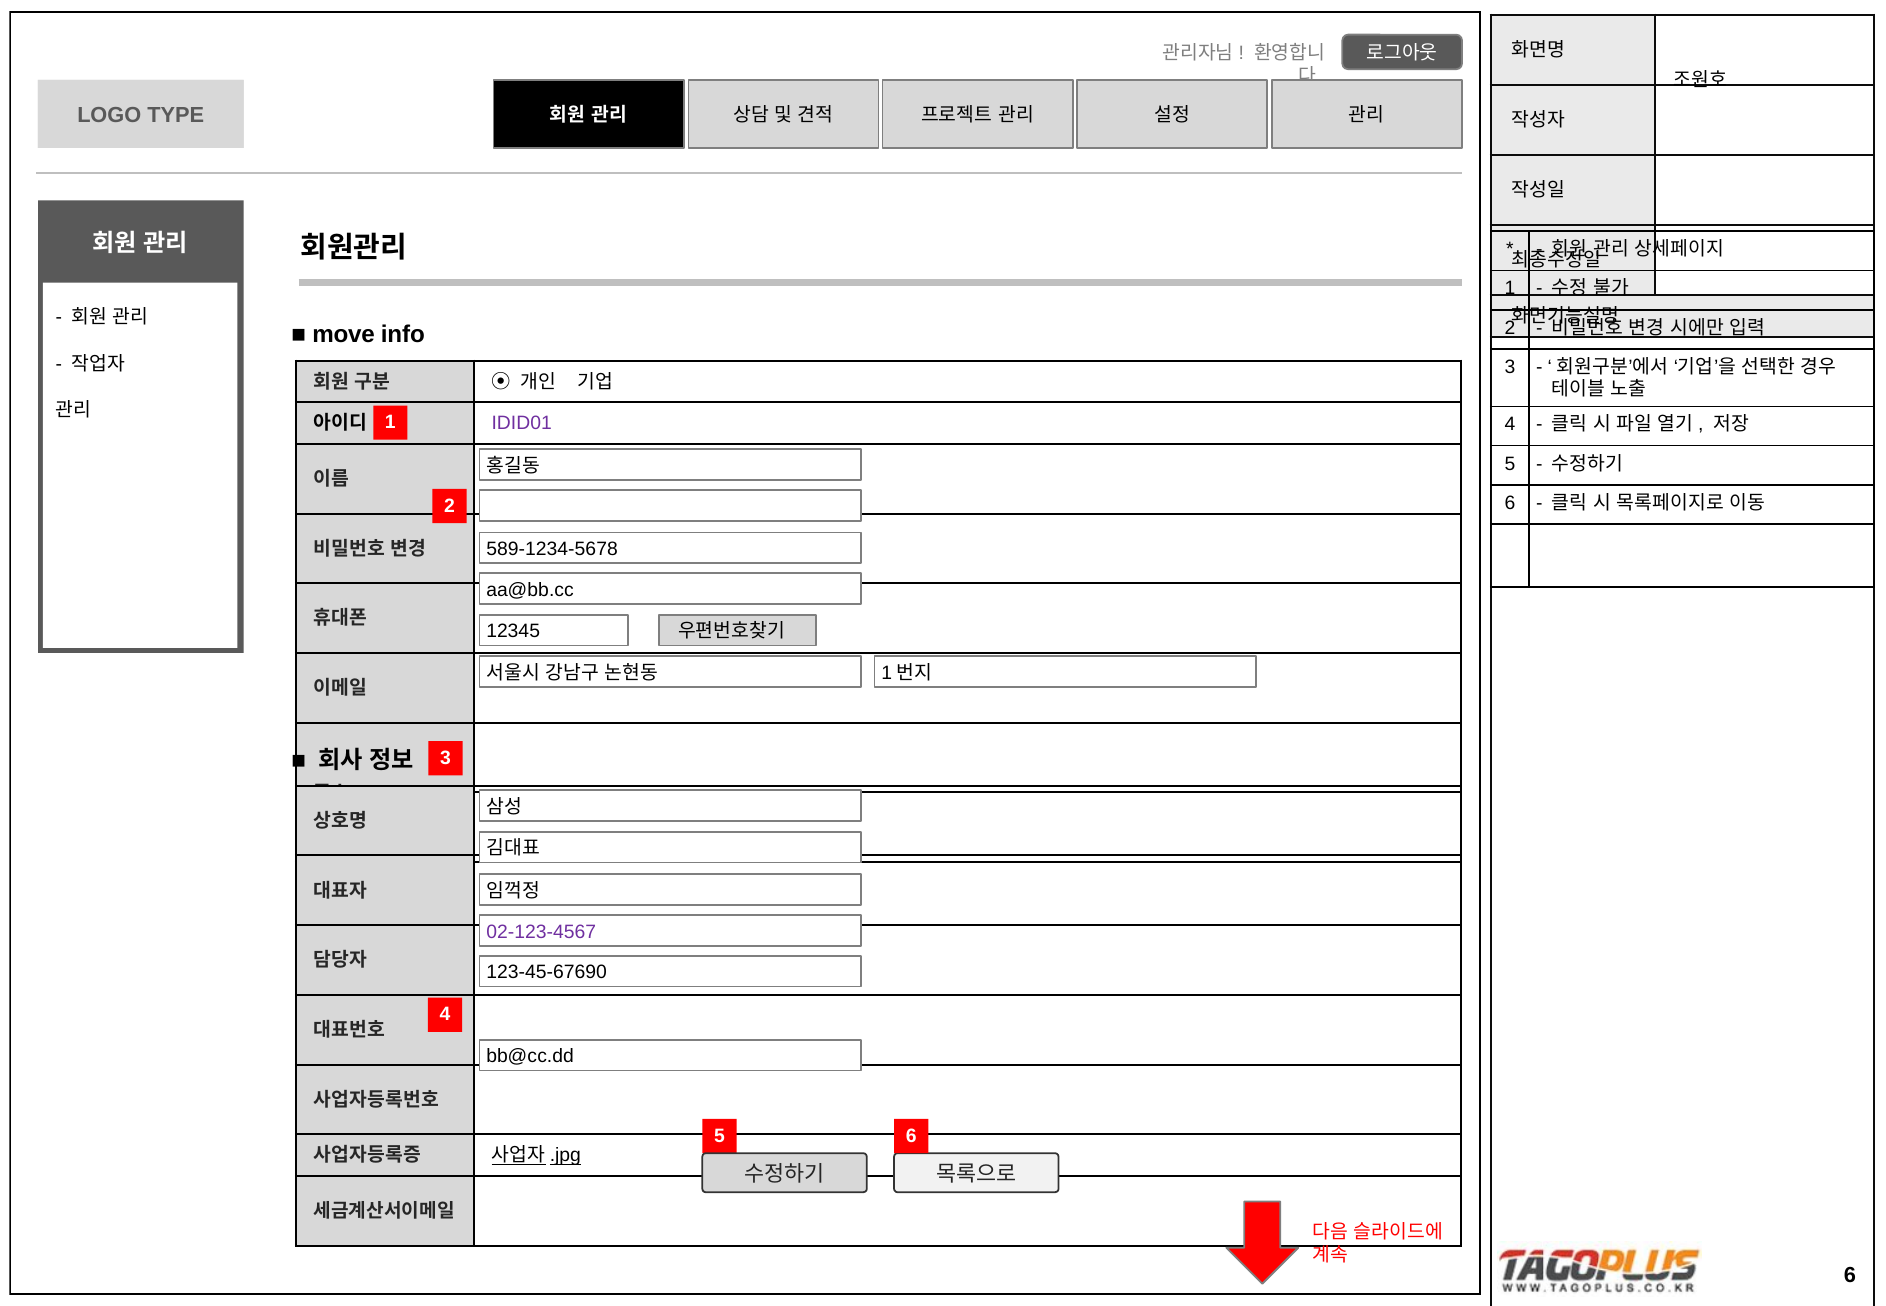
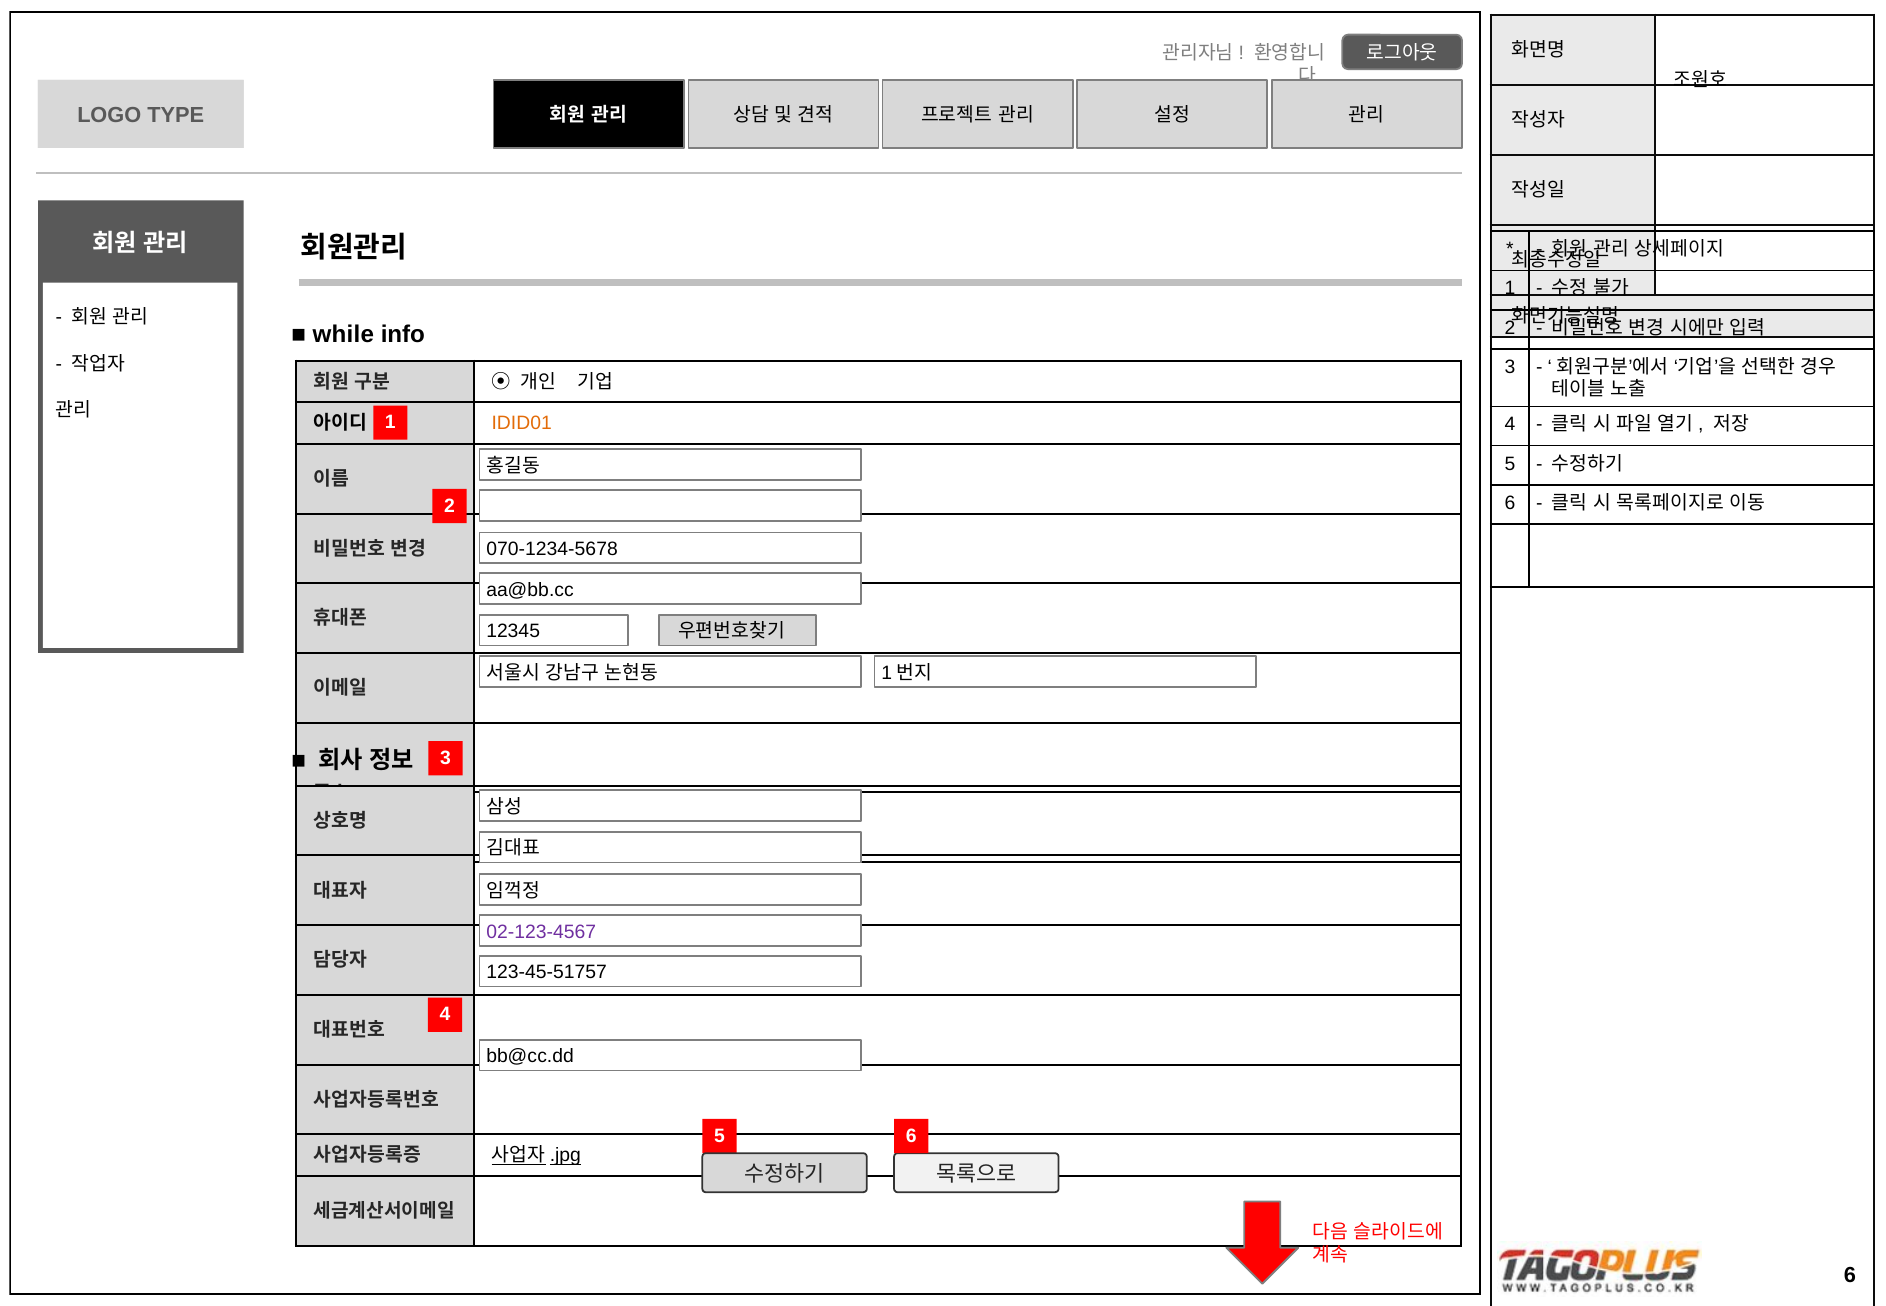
move: move -> while (343, 335)
IDID01 colour: purple -> orange (522, 423)
589-1234-5678: 589-1234-5678 -> 070-1234-5678 (552, 549)
123-45-67690: 123-45-67690 -> 123-45-51757 (547, 972)
